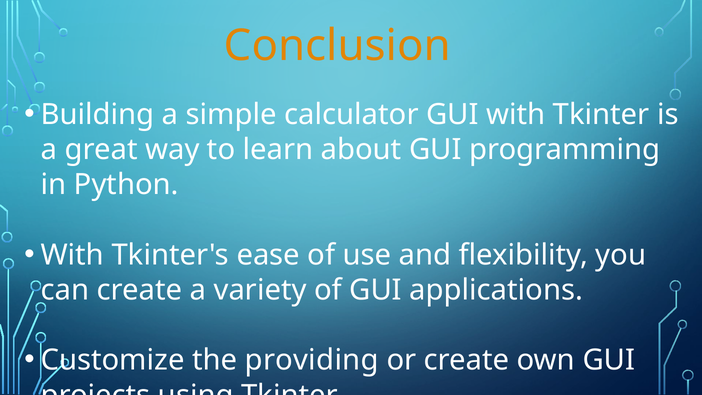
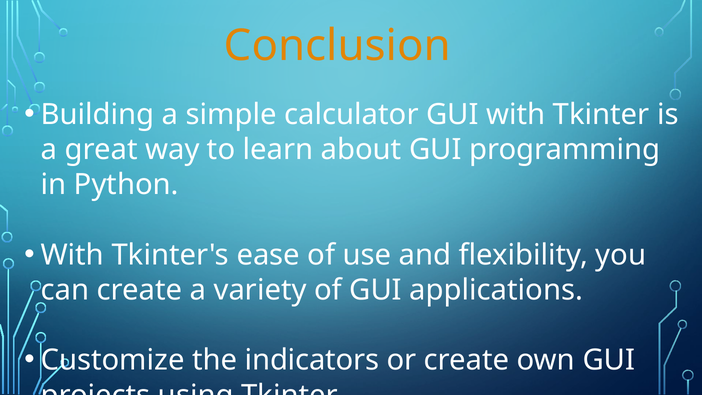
providing: providing -> indicators (312, 360)
